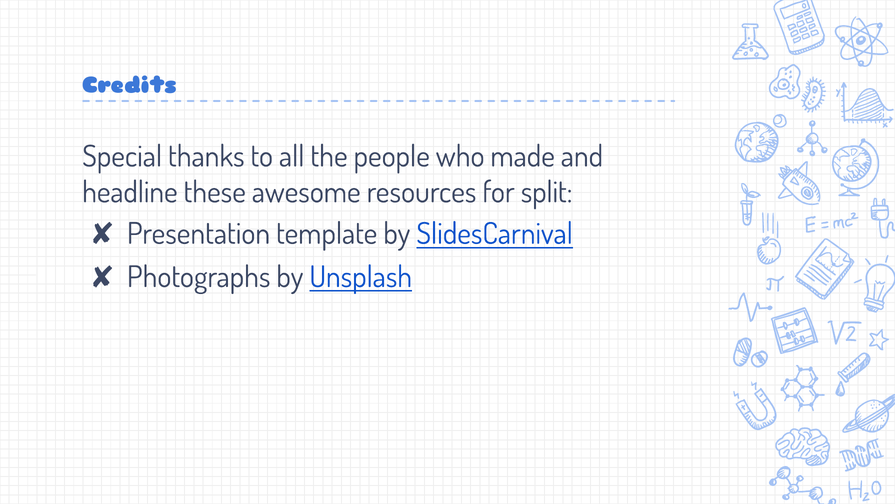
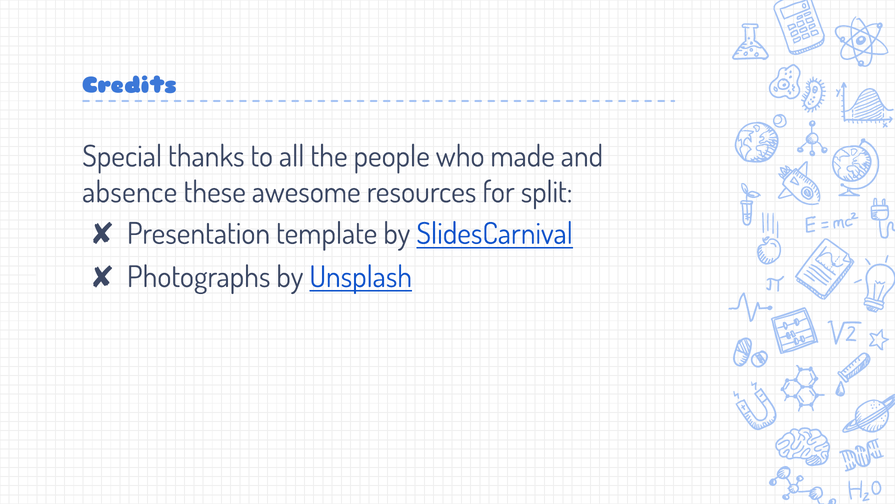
headline: headline -> absence (130, 192)
